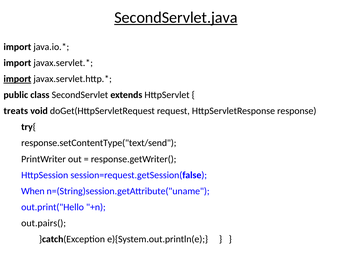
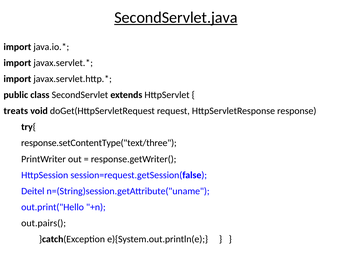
import underline: present -> none (17, 79)
response.setContentType("text/send: response.setContentType("text/send -> response.setContentType("text/three (99, 143)
When: When -> Deitel (33, 191)
